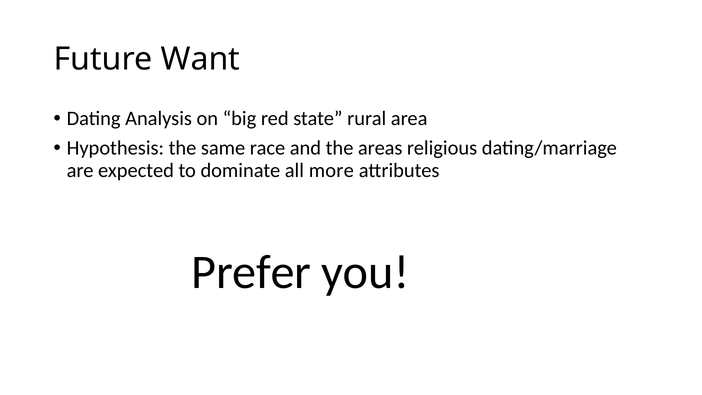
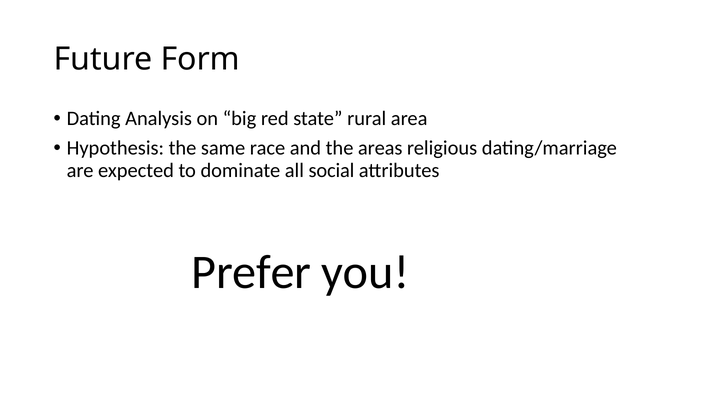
Want: Want -> Form (200, 59)
more: more -> social (331, 170)
